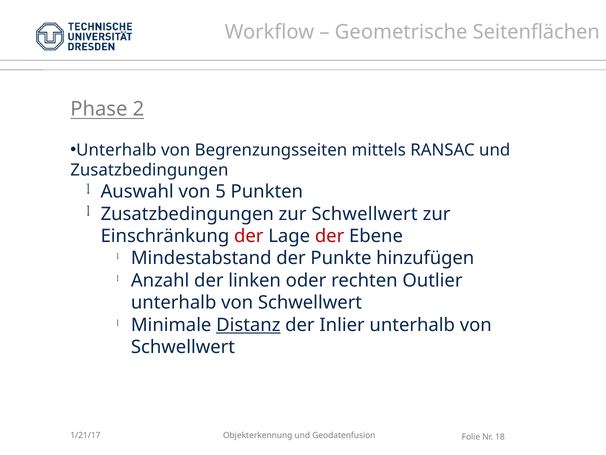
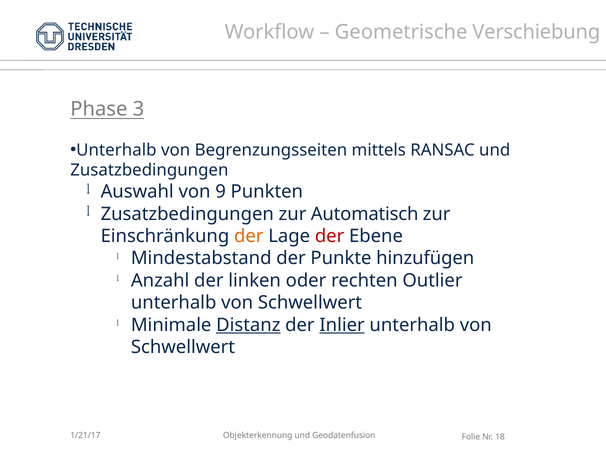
Seitenflächen: Seitenflächen -> Verschiebung (536, 32)
2: 2 -> 3 (138, 109)
5: 5 -> 9 (221, 191)
zur Schwellwert: Schwellwert -> Automatisch (365, 214)
der colour: red -> orange (249, 236)
Inlier underline: none -> present (342, 325)
